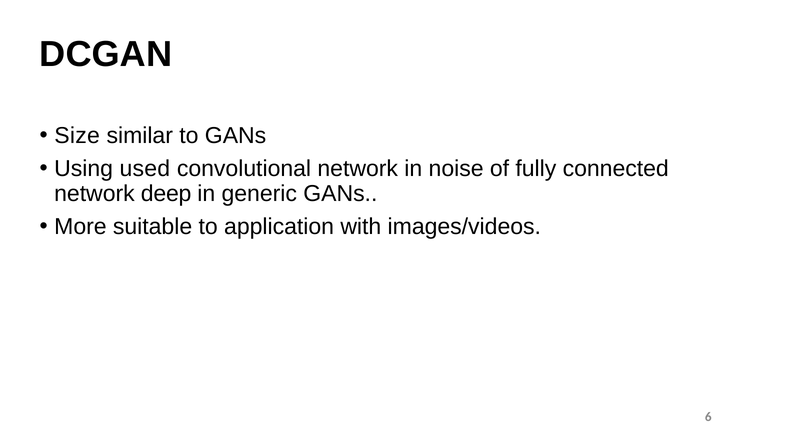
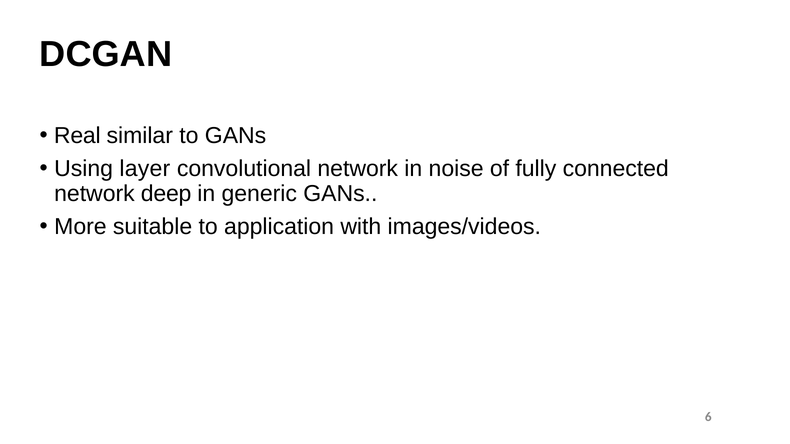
Size: Size -> Real (77, 136)
used: used -> layer (145, 169)
